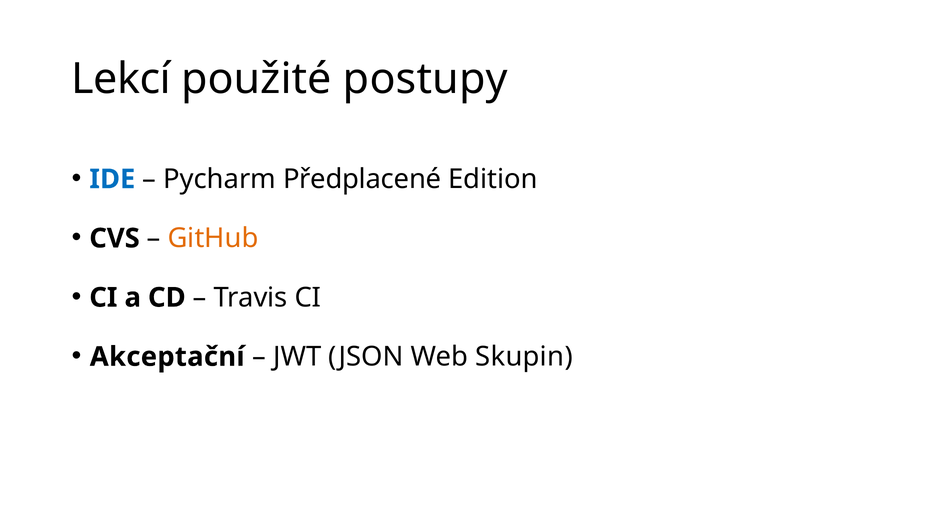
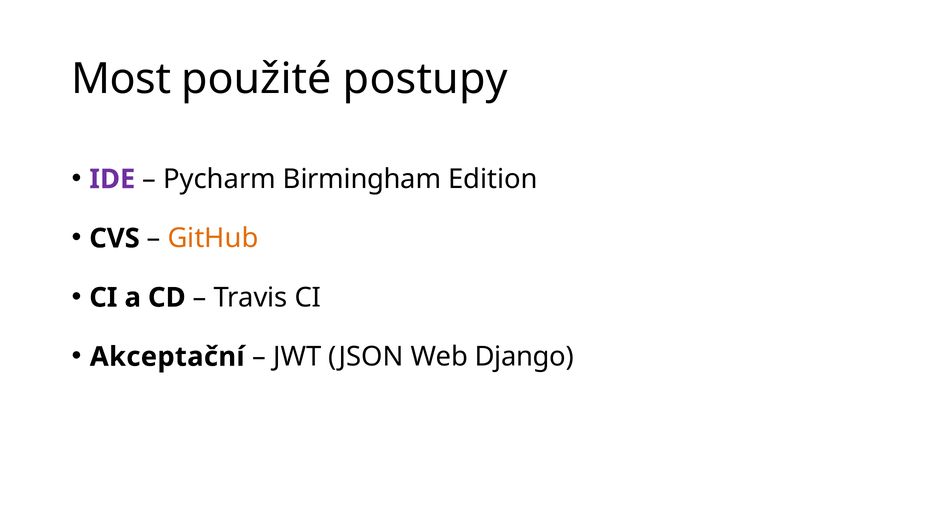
Lekcí: Lekcí -> Most (121, 79)
IDE colour: blue -> purple (112, 179)
Předplacené: Předplacené -> Birmingham (362, 179)
Skupin: Skupin -> Django (524, 357)
